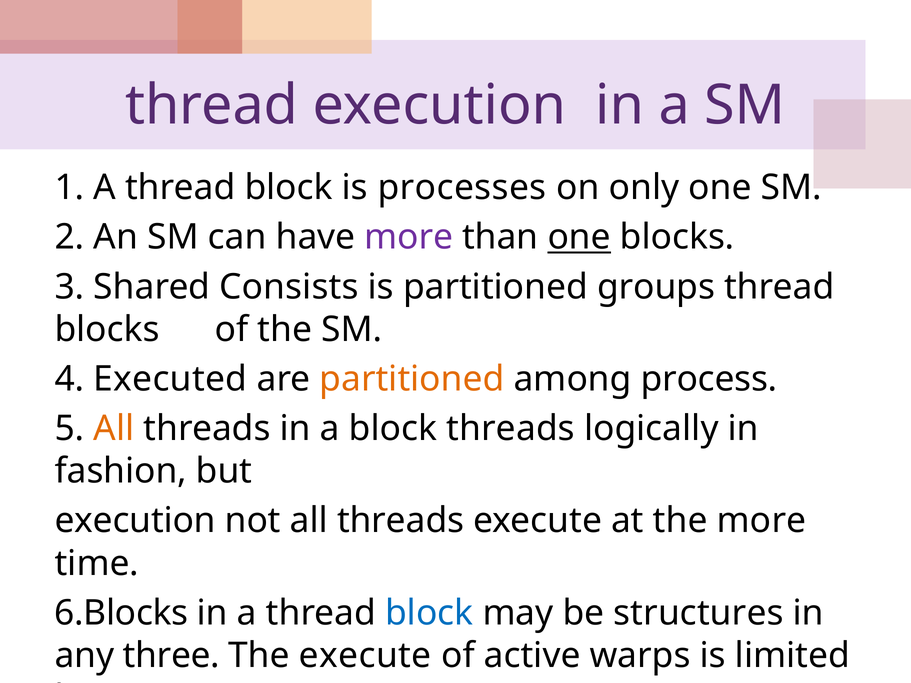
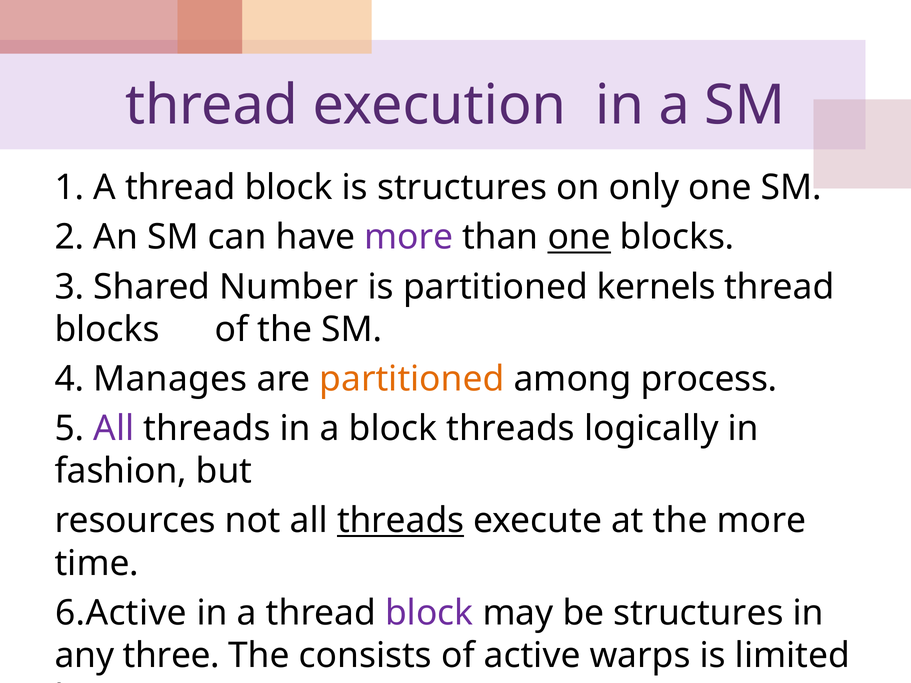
is processes: processes -> structures (462, 188)
Consists: Consists -> Number (289, 287)
groups: groups -> kernels (656, 287)
Executed: Executed -> Manages (170, 379)
All colour: orange -> purple (114, 429)
execution: execution -> resources (135, 521)
threads underline: none -> present (401, 521)
6.Blocks: 6.Blocks -> 6.Active (121, 613)
block colour: blue -> purple (429, 613)
The execute: execute -> consists (365, 656)
